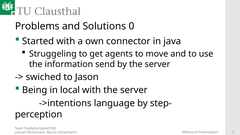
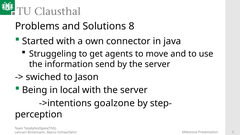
0: 0 -> 8 (132, 26)
language: language -> goalzone (114, 103)
